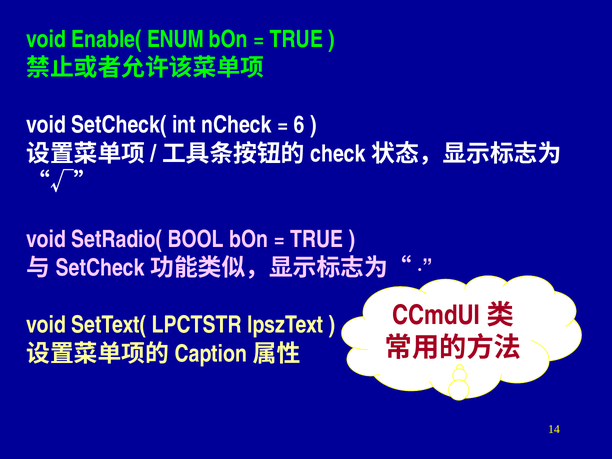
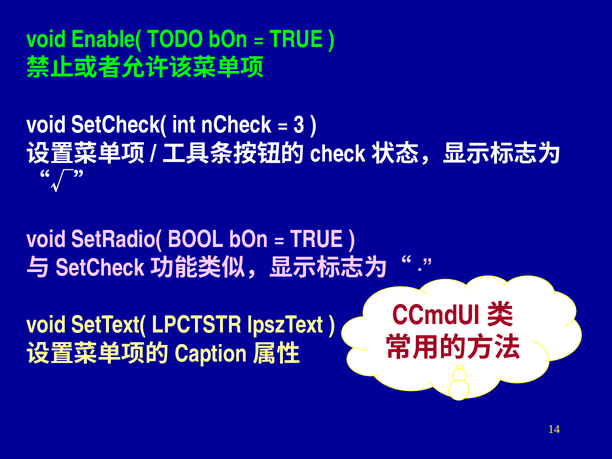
ENUM: ENUM -> TODO (175, 39)
6: 6 -> 3 (299, 125)
